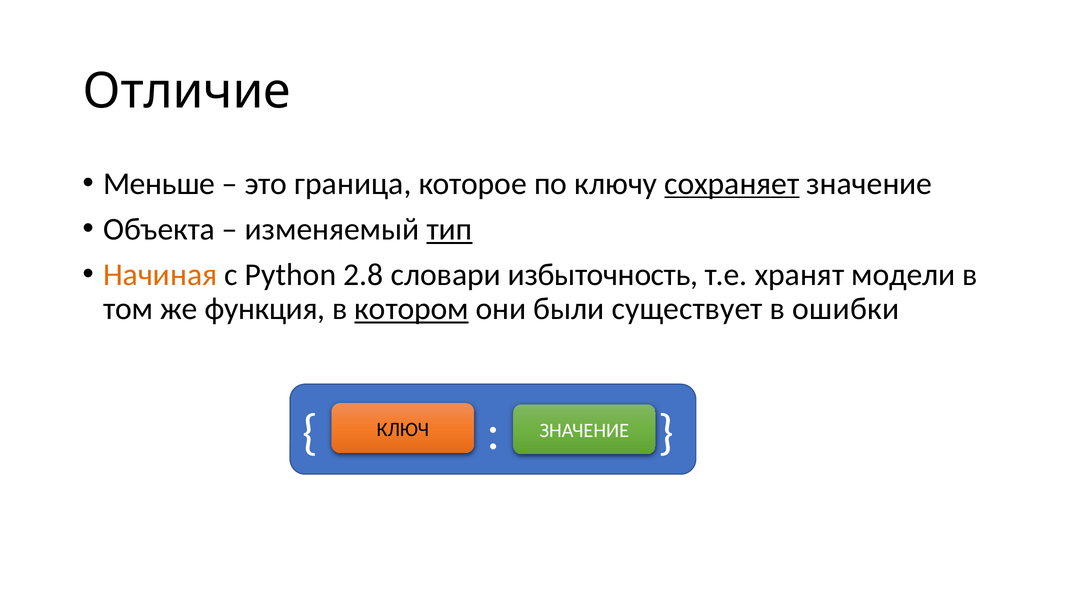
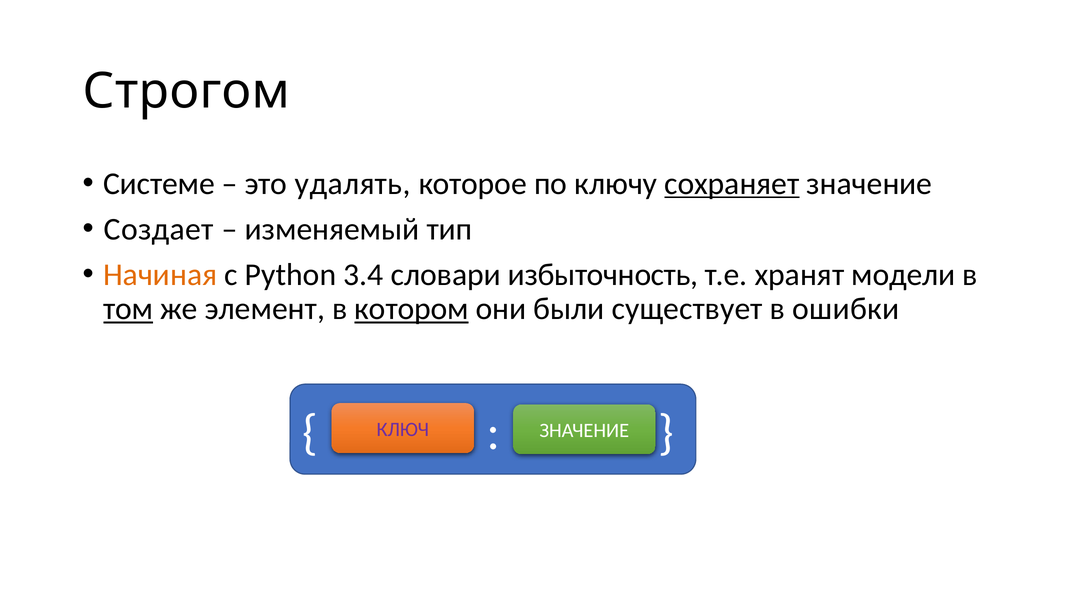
Отличие: Отличие -> Строгом (186, 91)
Меньше: Меньше -> Системе (159, 184)
граница: граница -> удалять (353, 184)
Объекта: Объекта -> Создает (159, 229)
тип underline: present -> none (450, 229)
2.8: 2.8 -> 3.4 (363, 275)
том underline: none -> present (128, 309)
функция: функция -> элемент (265, 309)
КЛЮЧ colour: black -> purple (403, 430)
